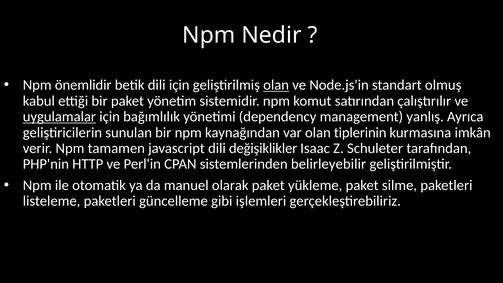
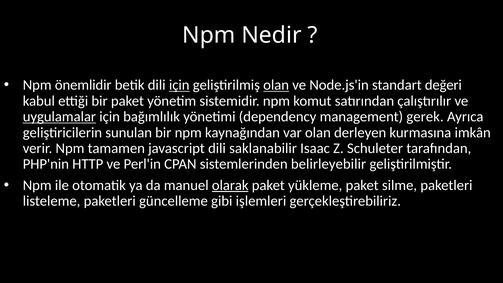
için underline: none -> present (179, 85)
olmuş: olmuş -> değeri (443, 85)
yanlış: yanlış -> gerek (425, 117)
tiplerinin: tiplerinin -> derleyen (360, 132)
değişiklikler: değişiklikler -> saklanabilir (263, 148)
olarak underline: none -> present (230, 185)
